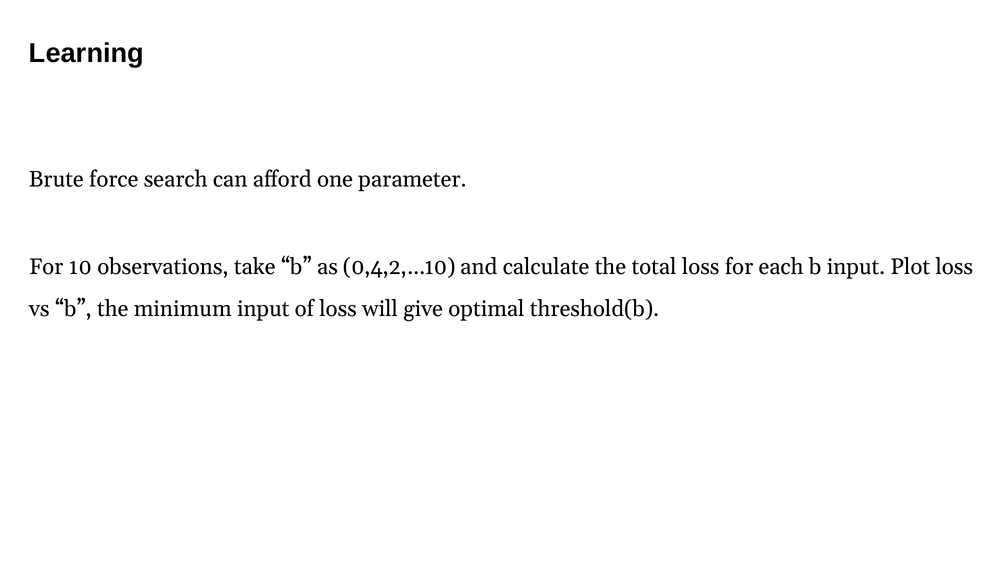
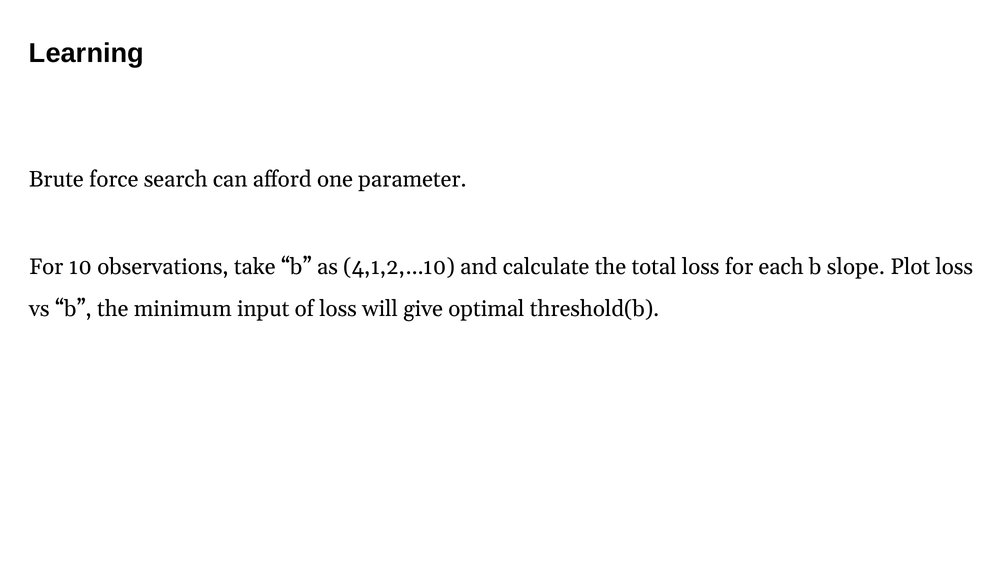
0,4,2,…10: 0,4,2,…10 -> 4,1,2,…10 (399, 267)
b input: input -> slope (856, 267)
